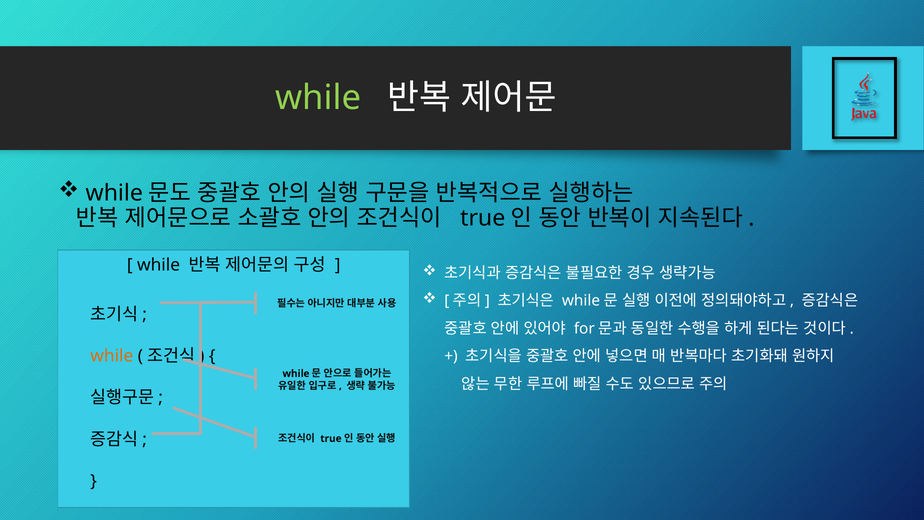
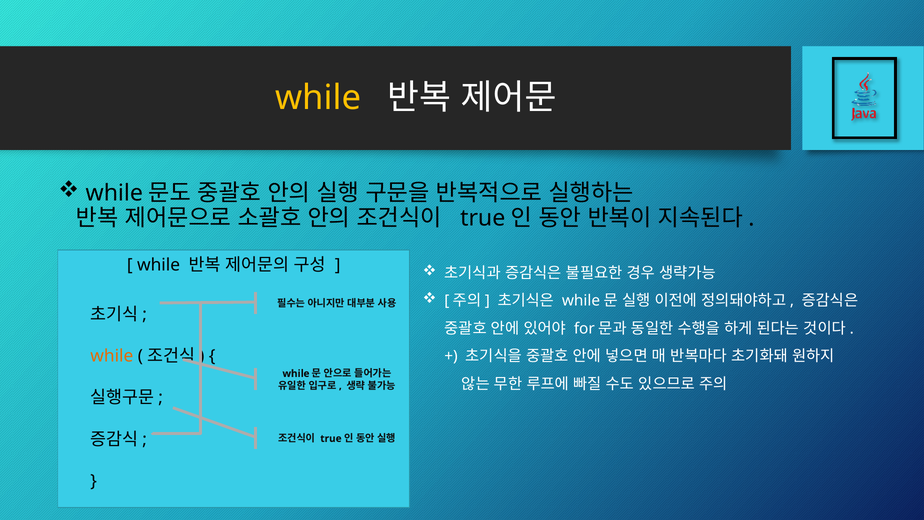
while colour: light green -> yellow (318, 98)
